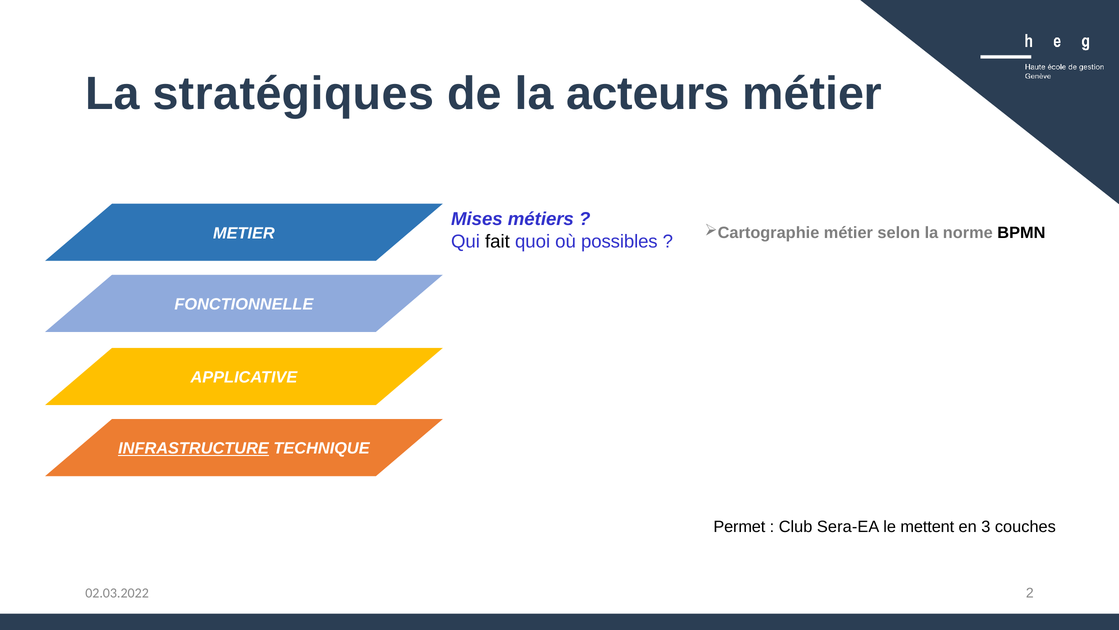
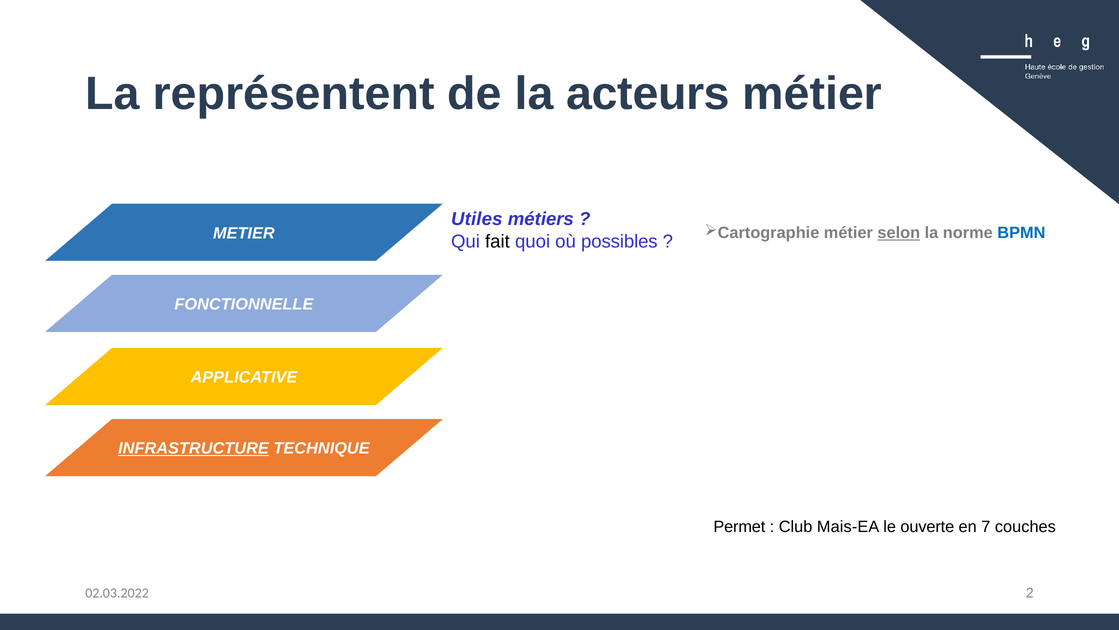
stratégiques: stratégiques -> représentent (294, 94)
Mises: Mises -> Utiles (477, 219)
selon underline: none -> present (899, 233)
BPMN colour: black -> blue (1021, 233)
Sera-EA: Sera-EA -> Mais-EA (848, 527)
mettent: mettent -> ouverte (927, 527)
3: 3 -> 7 (986, 527)
